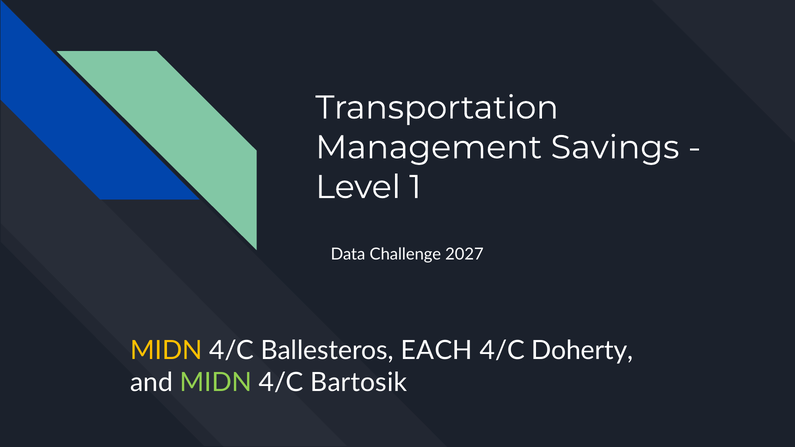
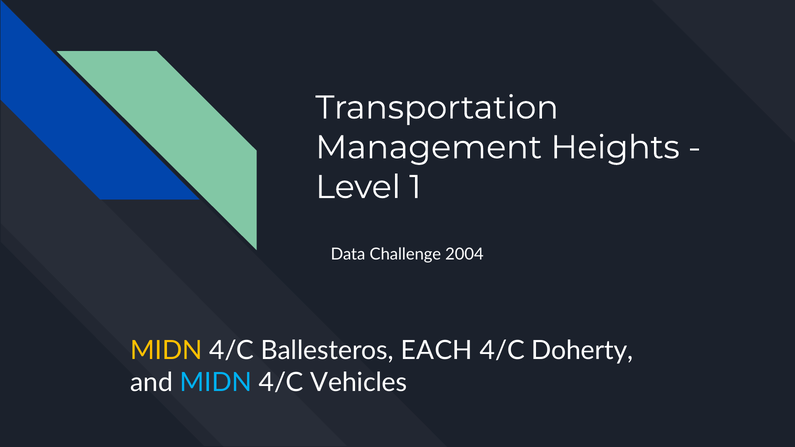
Savings: Savings -> Heights (615, 147)
2027: 2027 -> 2004 (464, 254)
MIDN colour: light green -> light blue (216, 383)
Bartosik: Bartosik -> Vehicles (359, 383)
